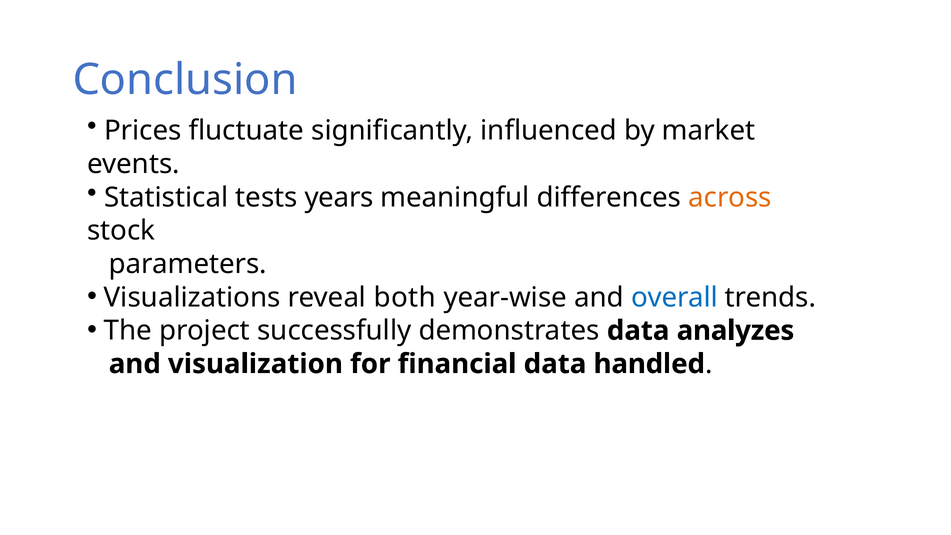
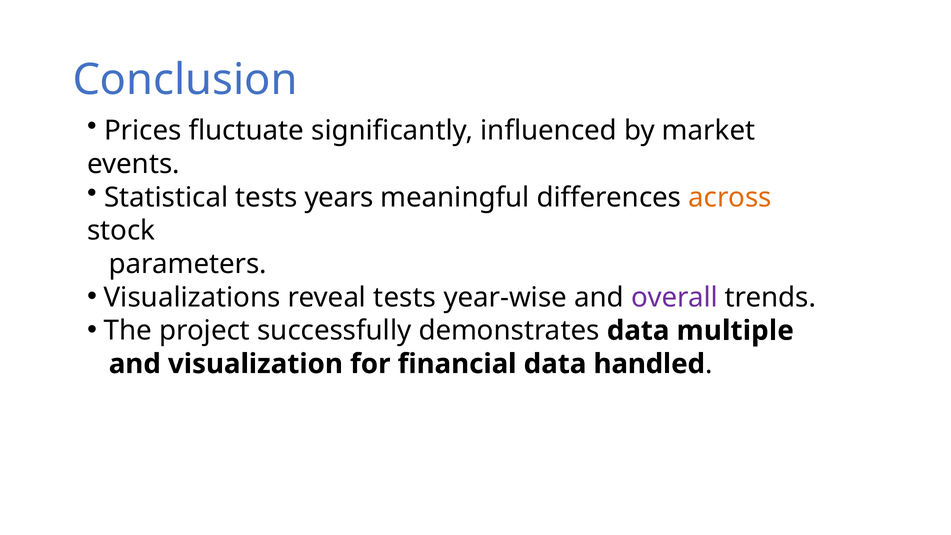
reveal both: both -> tests (405, 297)
overall colour: blue -> purple (674, 297)
analyzes: analyzes -> multiple (735, 331)
